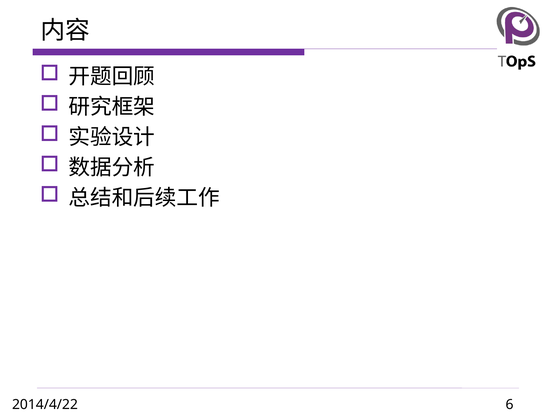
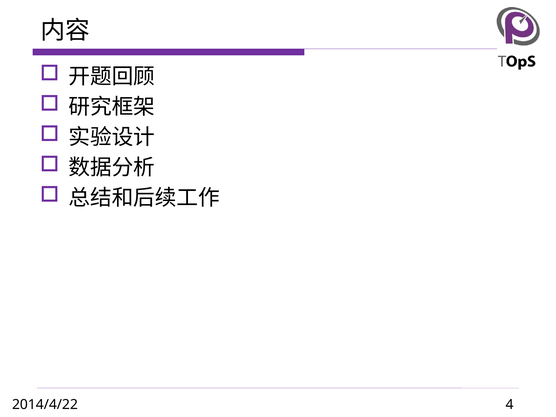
6: 6 -> 4 (510, 404)
